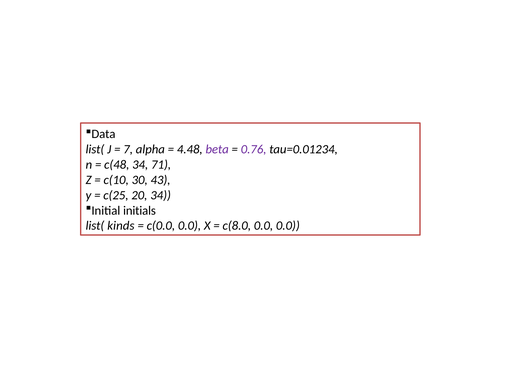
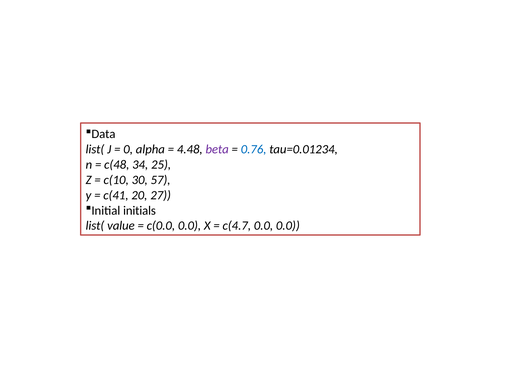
7: 7 -> 0 (128, 149)
0.76 colour: purple -> blue (254, 149)
71: 71 -> 25 (161, 165)
43: 43 -> 57 (161, 180)
c(25: c(25 -> c(41 (116, 195)
20 34: 34 -> 27 (161, 195)
kinds: kinds -> value (121, 226)
c(8.0: c(8.0 -> c(4.7 (237, 226)
